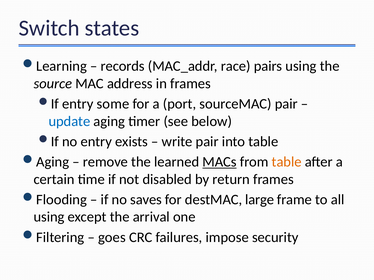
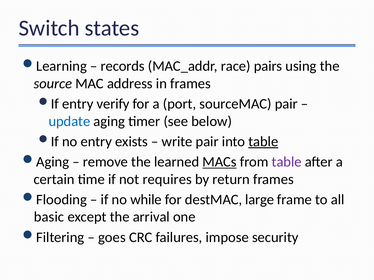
some: some -> verify (113, 104)
table underline: none -> present (263, 142)
table colour: orange -> purple (287, 162)
disabled: disabled -> requires (167, 180)
saves: saves -> while (146, 200)
using: using -> basic (49, 217)
